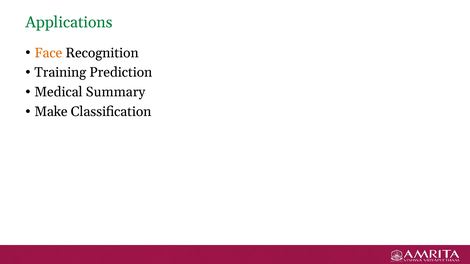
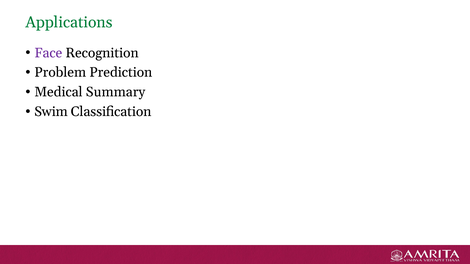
Face colour: orange -> purple (48, 53)
Training: Training -> Problem (60, 73)
Make: Make -> Swim (51, 112)
